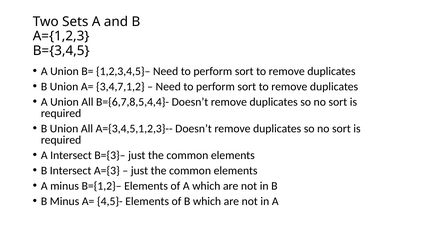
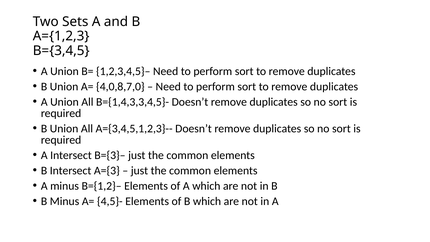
3,4,7,1,2: 3,4,7,1,2 -> 4,0,8,7,0 (120, 87)
B={6,7,8,5,4,4}-: B={6,7,8,5,4,4}- -> B={1,4,3,3,4,5}- (133, 102)
